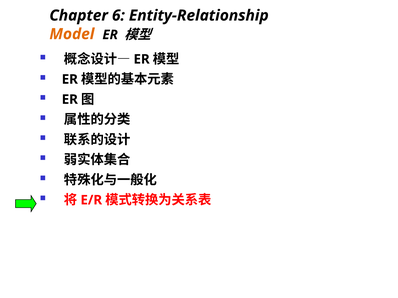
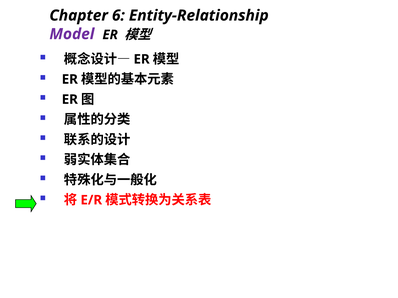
Model colour: orange -> purple (72, 34)
